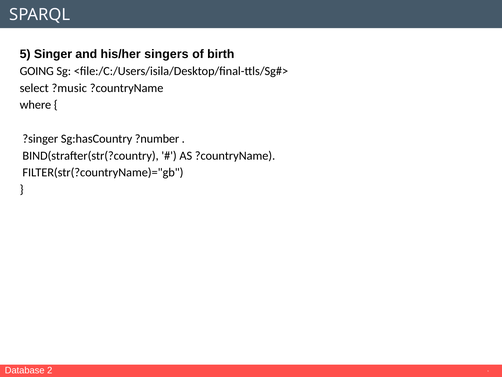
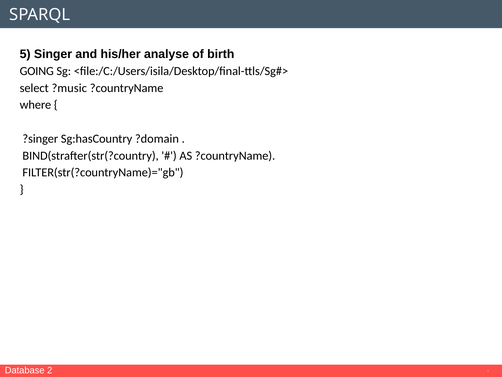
singers: singers -> analyse (166, 54)
?number: ?number -> ?domain (157, 139)
